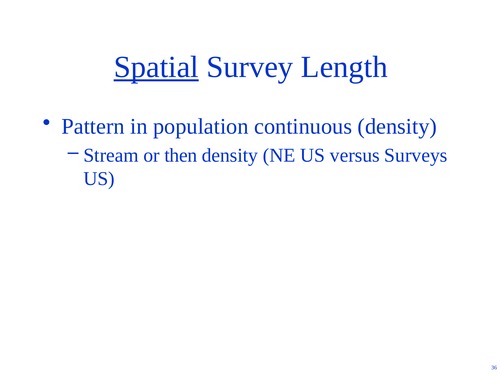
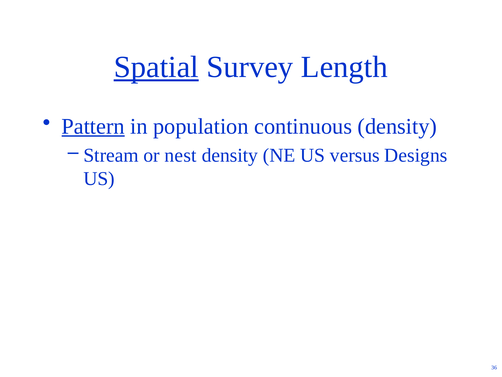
Pattern underline: none -> present (93, 126)
then: then -> nest (181, 155)
Surveys: Surveys -> Designs (416, 155)
